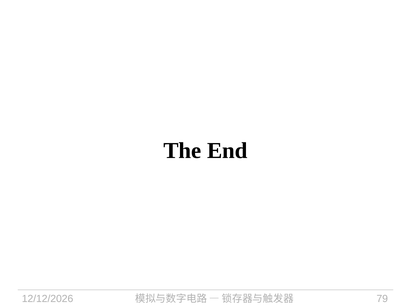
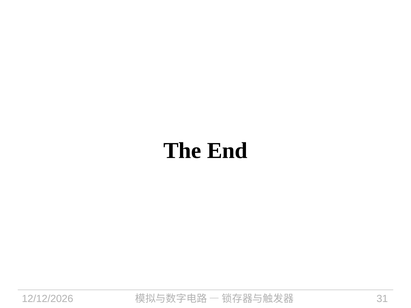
79: 79 -> 31 (382, 299)
